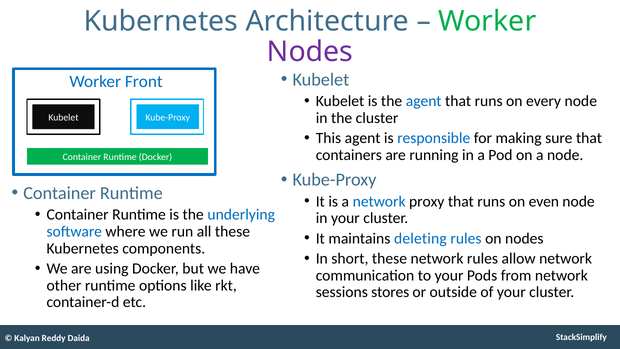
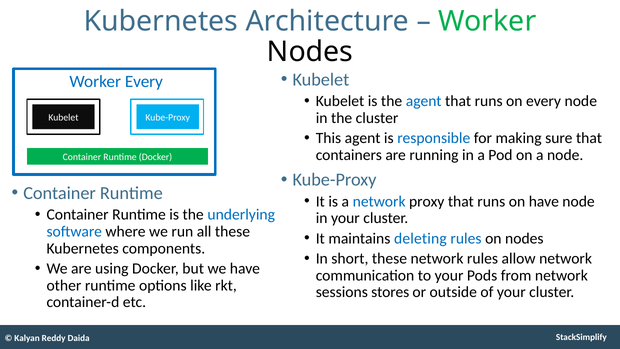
Nodes colour: purple -> black (310, 52)
Worker Front: Front -> Every (144, 81)
on even: even -> have (544, 201)
